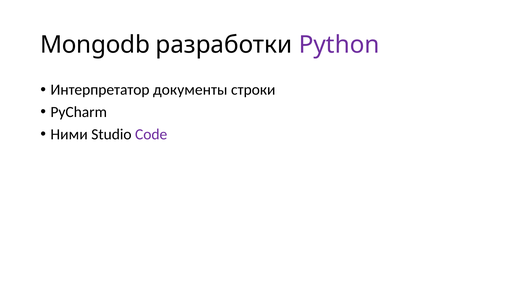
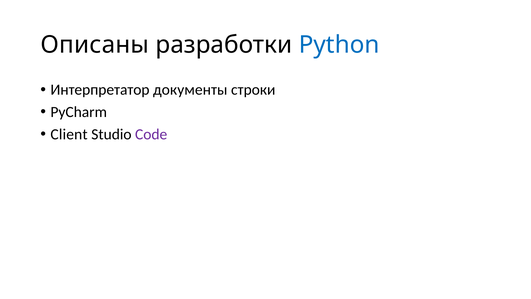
Mongodb: Mongodb -> Описаны (95, 45)
Python colour: purple -> blue (339, 45)
Ними: Ними -> Client (69, 134)
